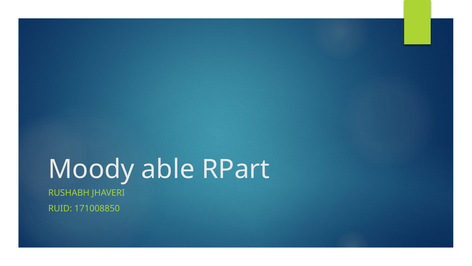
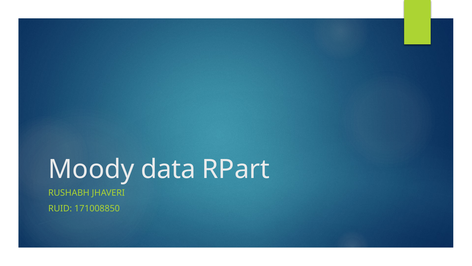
able: able -> data (168, 169)
